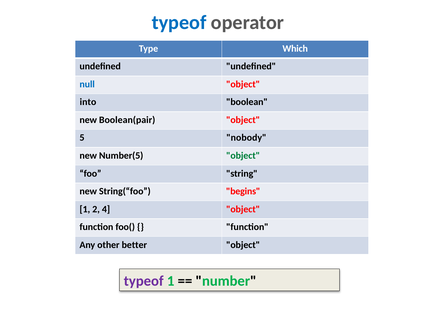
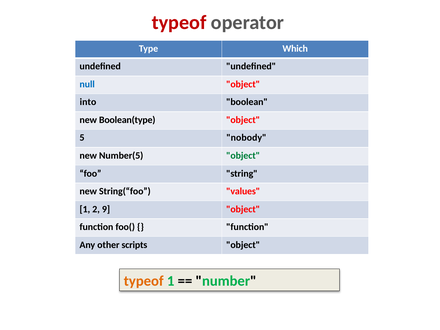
typeof colour: blue -> red (179, 23)
Boolean(pair: Boolean(pair -> Boolean(type (127, 120)
begins: begins -> values (243, 191)
4: 4 -> 9 (106, 209)
better: better -> scripts (134, 245)
typeof colour: purple -> orange (144, 281)
